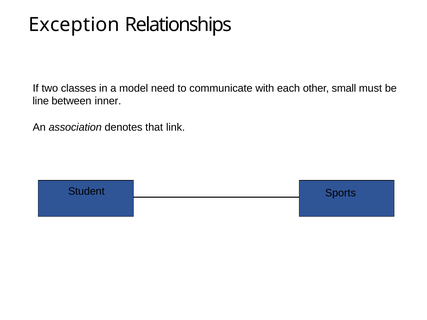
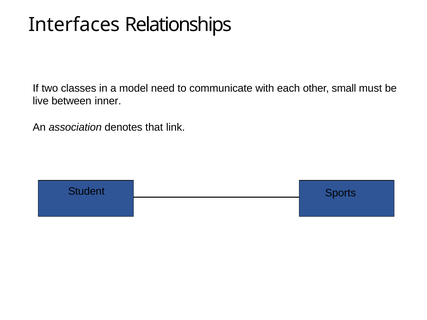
Exception: Exception -> Interfaces (74, 25)
line: line -> live (41, 101)
